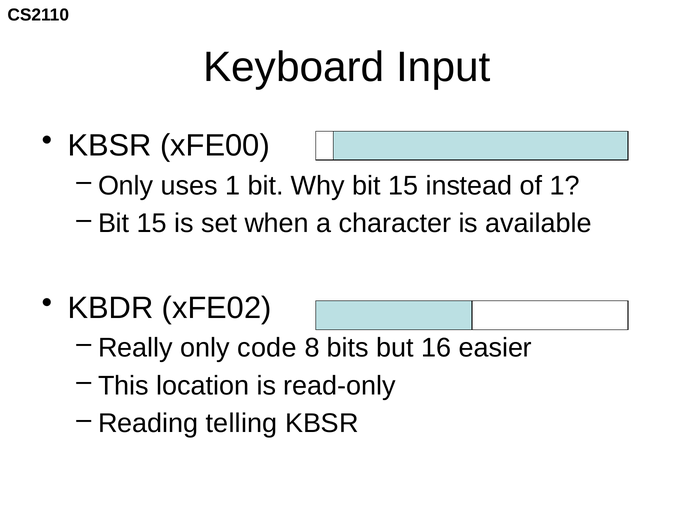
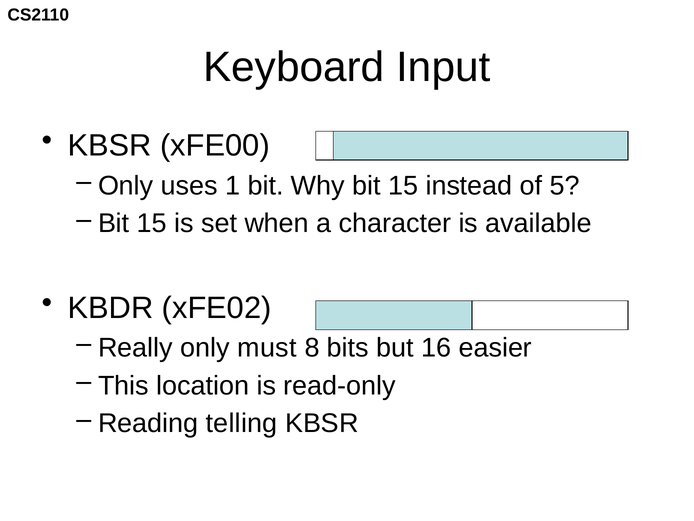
of 1: 1 -> 5 (565, 185)
code: code -> must (267, 347)
